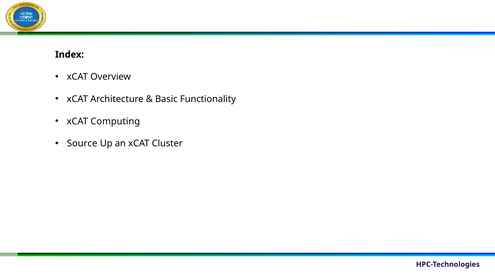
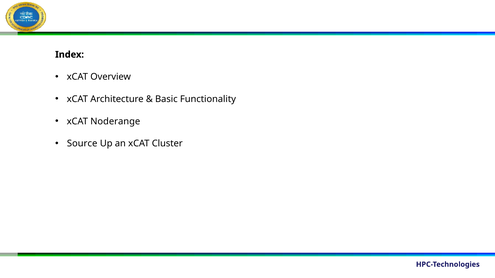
Computing: Computing -> Noderange (115, 121)
